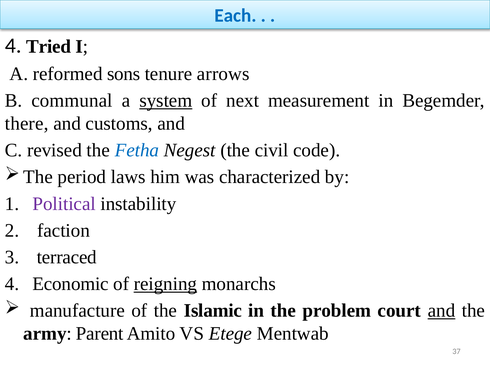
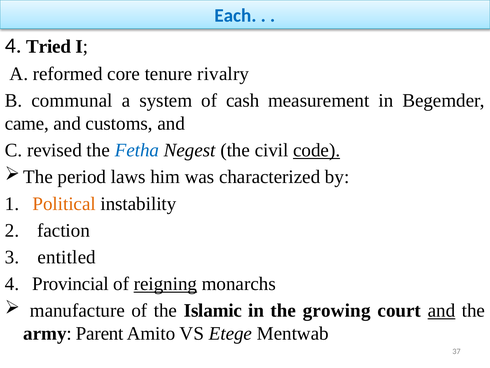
sons: sons -> core (124, 74)
arrows: arrows -> rivalry (223, 74)
system underline: present -> none (166, 100)
next: next -> cash (243, 100)
there: there -> came (27, 123)
code underline: none -> present (317, 150)
Political colour: purple -> orange (64, 203)
terraced: terraced -> entitled (67, 257)
Economic: Economic -> Provincial (71, 284)
problem: problem -> growing (337, 310)
